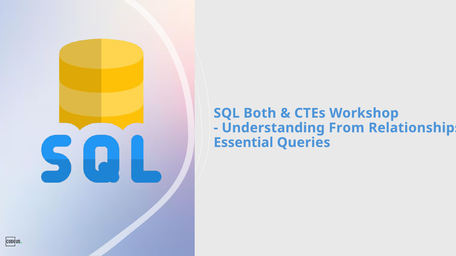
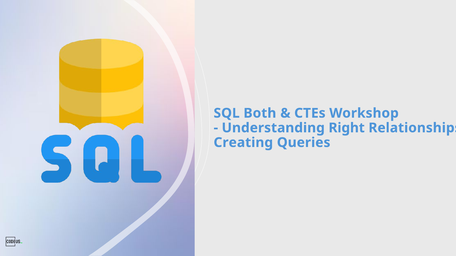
From: From -> Right (347, 128)
Essential: Essential -> Creating (243, 143)
